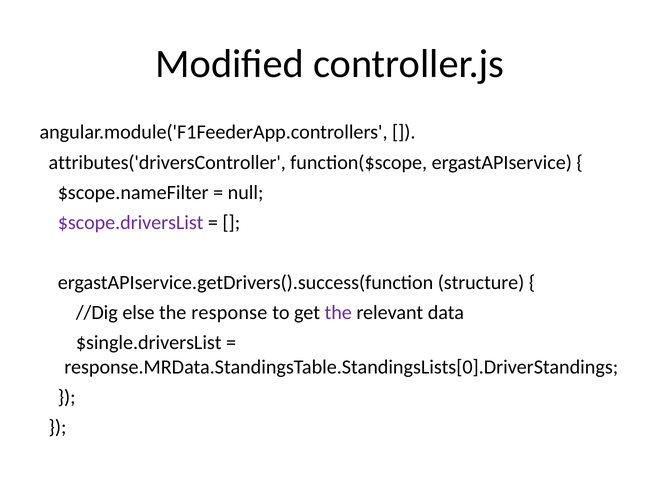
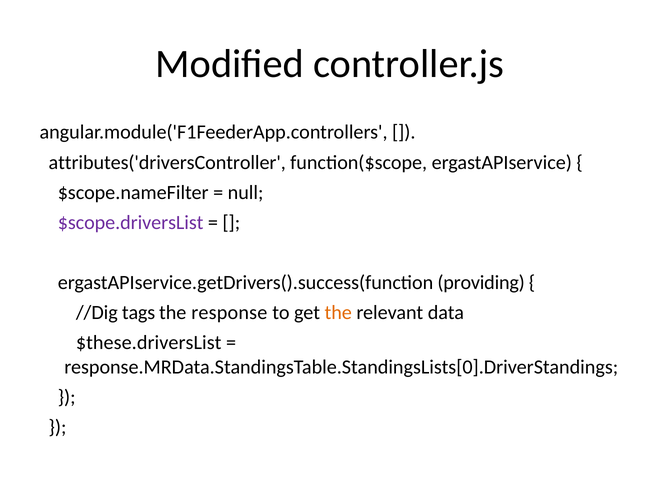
structure: structure -> providing (481, 283)
else: else -> tags (139, 313)
the colour: purple -> orange (338, 313)
$single.driversList: $single.driversList -> $these.driversList (149, 343)
